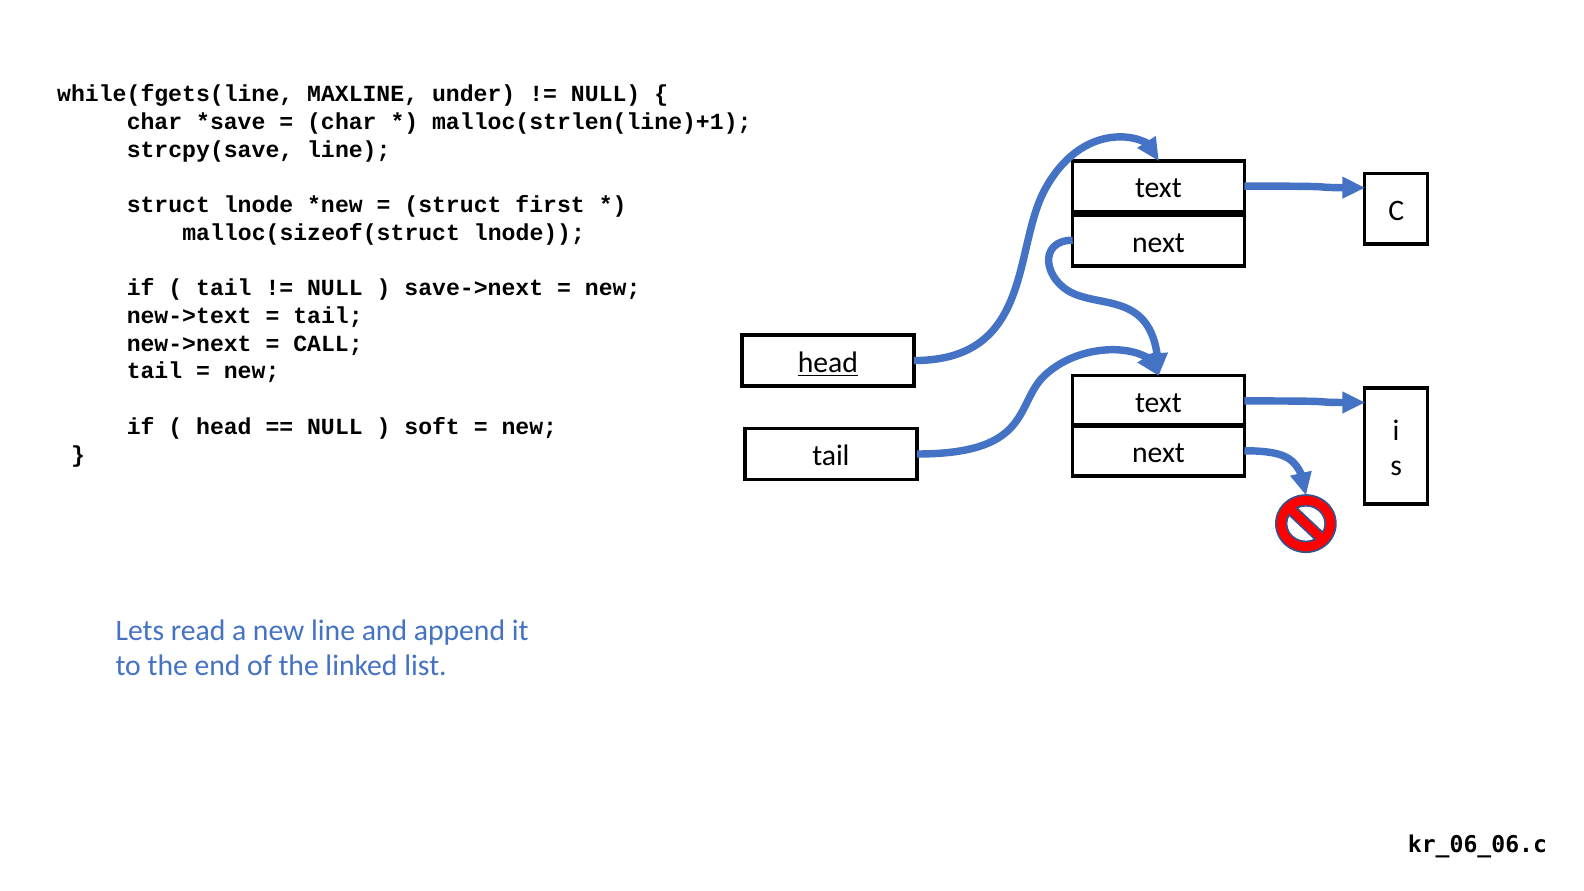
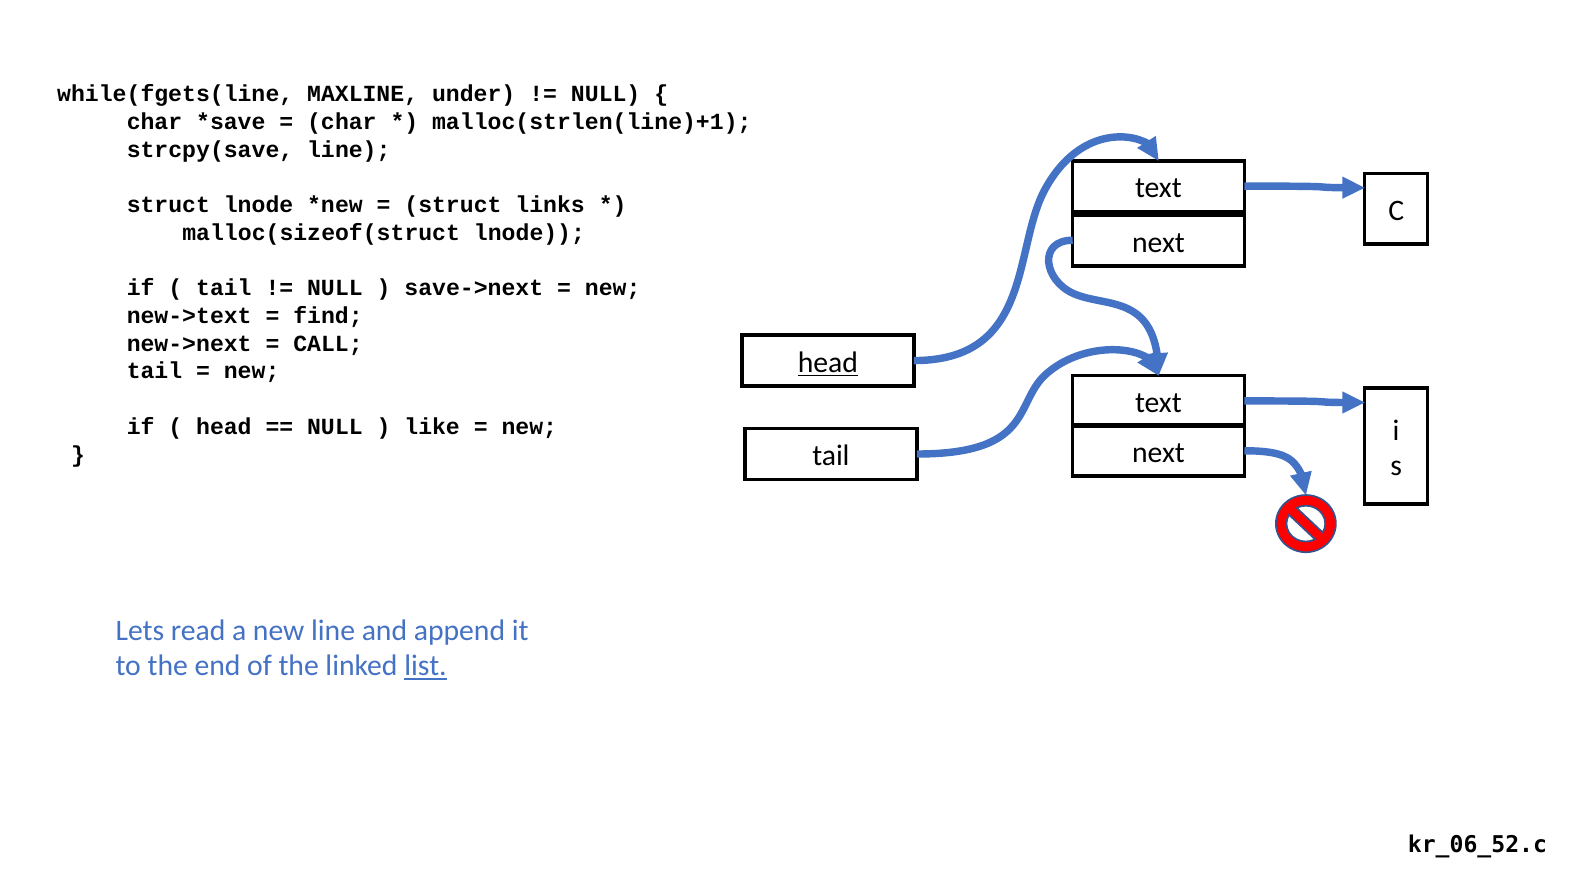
first: first -> links (550, 205)
tail: tail -> find (328, 316)
soft: soft -> like (432, 427)
list underline: none -> present (426, 666)
kr_06_06.c: kr_06_06.c -> kr_06_52.c (1477, 845)
